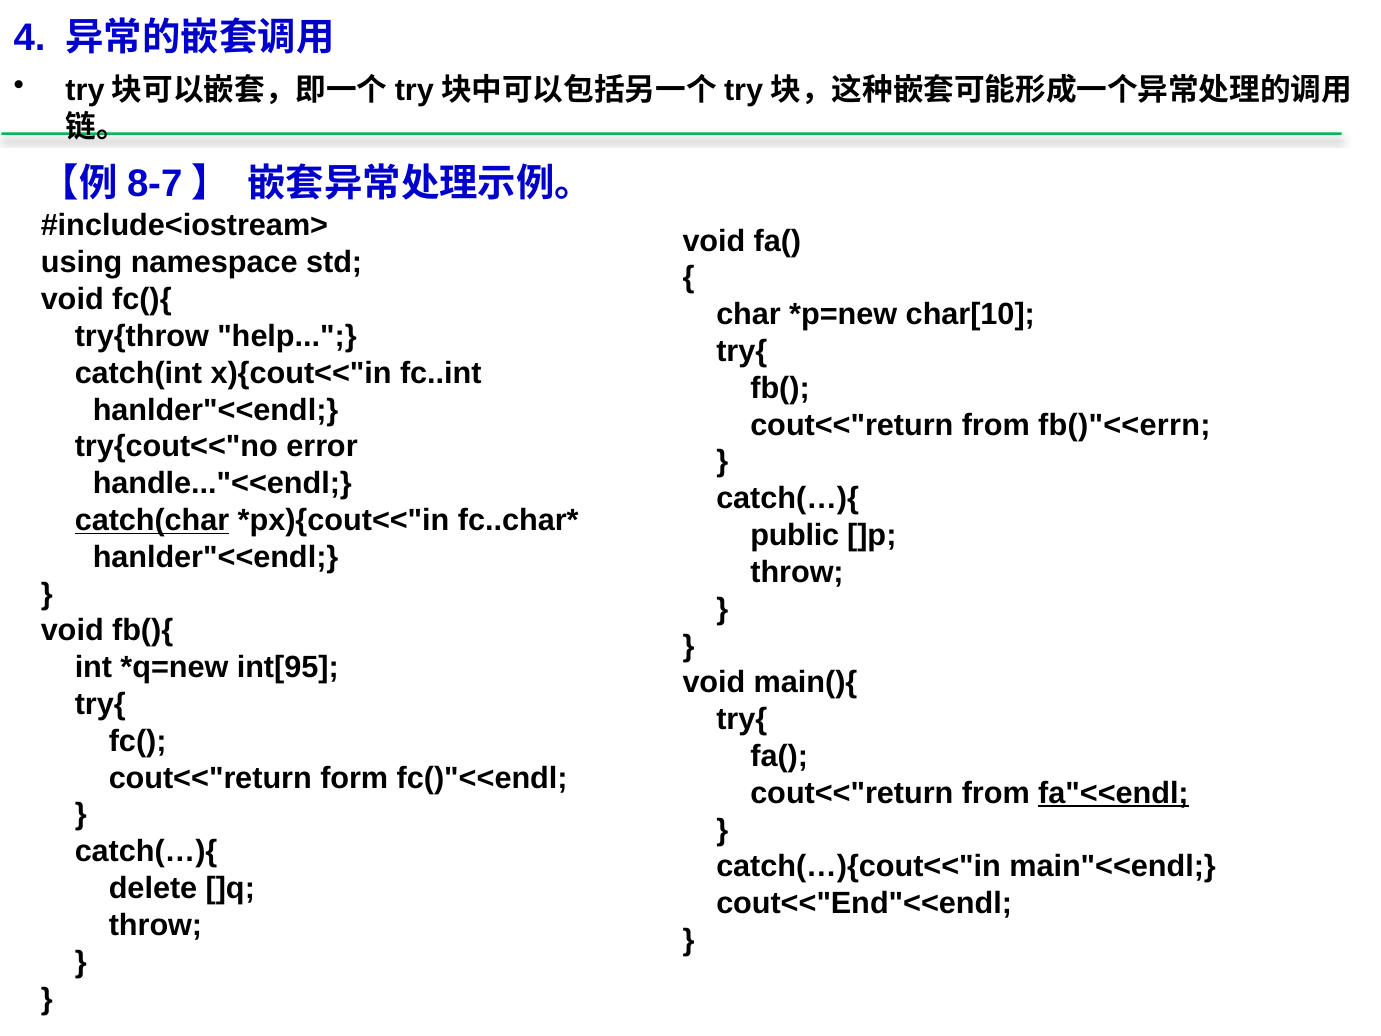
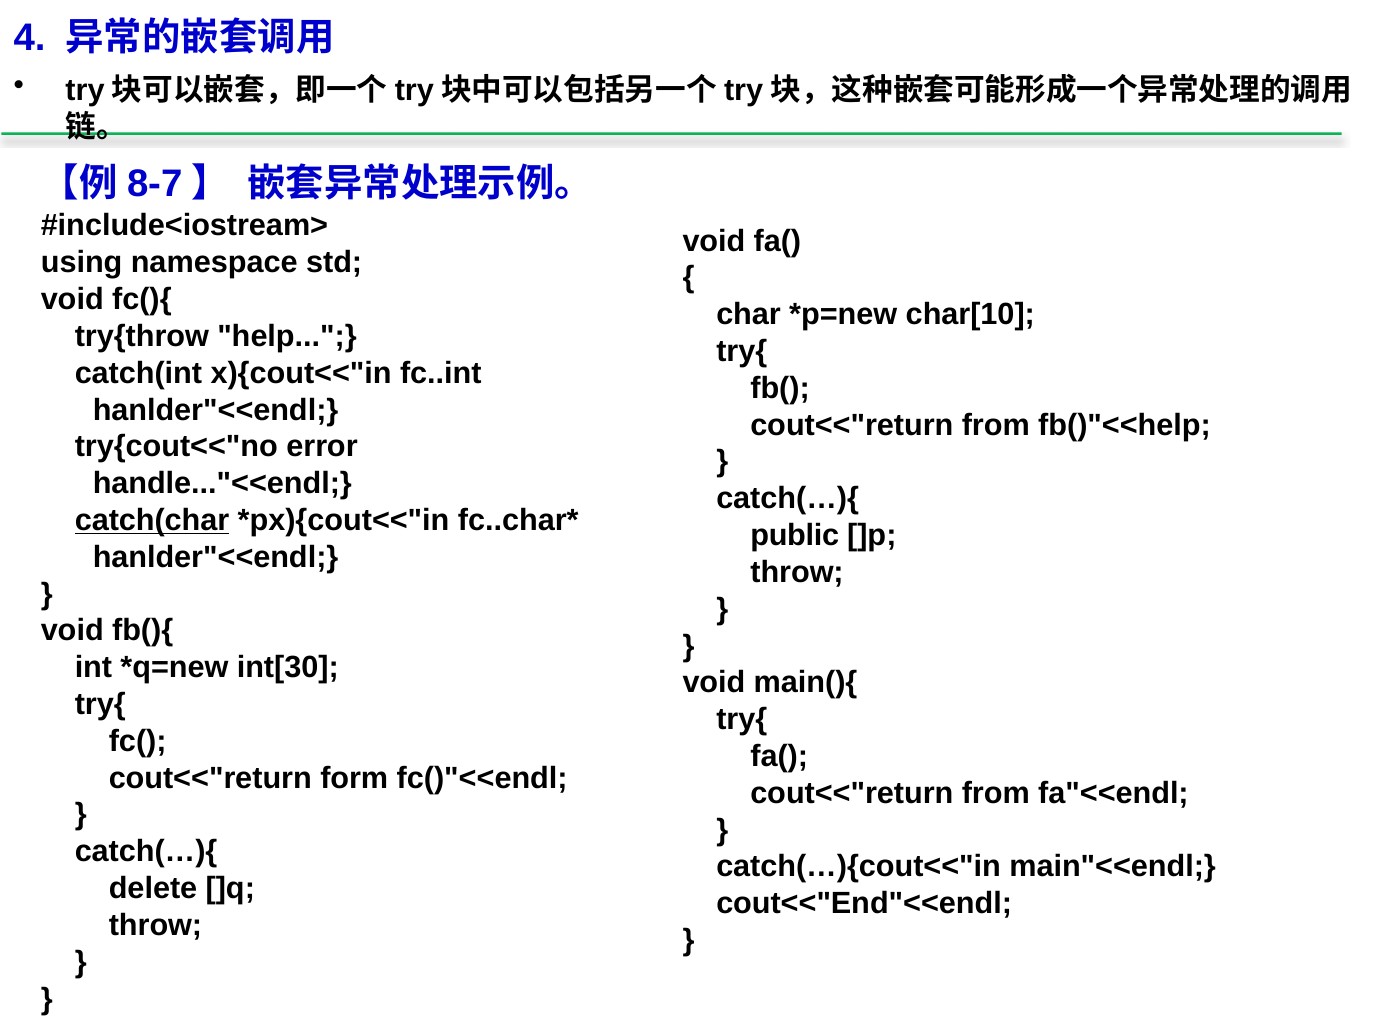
fb()"<<errn: fb()"<<errn -> fb()"<<help (1124, 425)
int[95: int[95 -> int[30 (288, 667)
fa"<<endl underline: present -> none (1113, 793)
